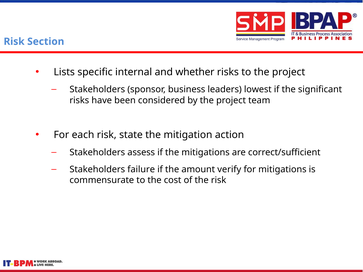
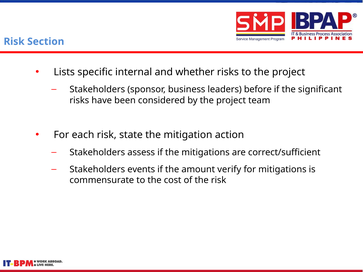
lowest: lowest -> before (258, 90)
failure: failure -> events (141, 169)
